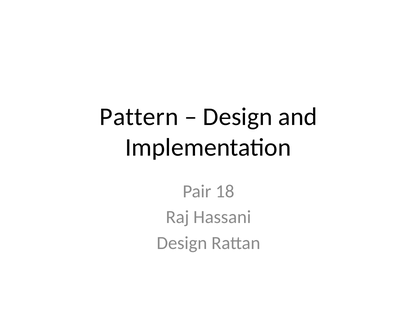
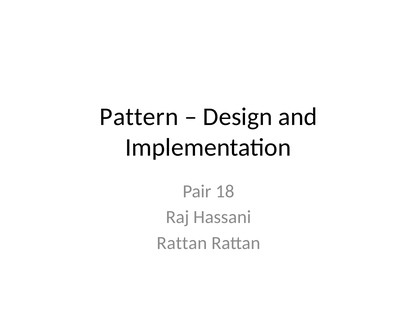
Design: Design -> Rattan (182, 244)
